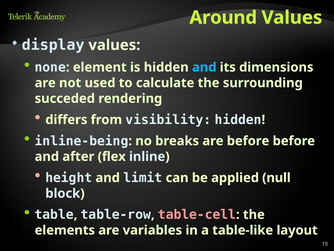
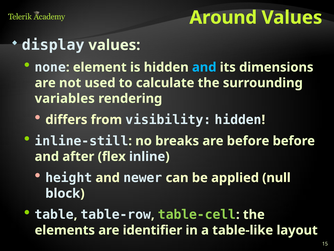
succeded: succeded -> variables (65, 98)
inline-being: inline-being -> inline-still (81, 141)
limit: limit -> newer (143, 177)
table-cell colour: pink -> light green (197, 214)
variables: variables -> identifier (152, 230)
